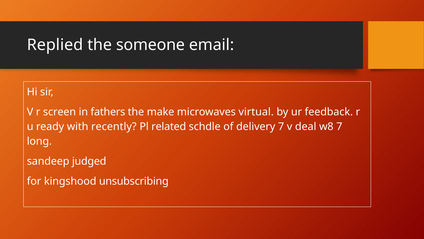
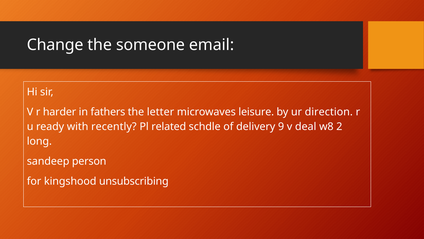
Replied: Replied -> Change (55, 45)
screen: screen -> harder (60, 112)
make: make -> letter (161, 112)
virtual: virtual -> leisure (256, 112)
feedback: feedback -> direction (329, 112)
delivery 7: 7 -> 9 (281, 126)
w8 7: 7 -> 2 (339, 126)
judged: judged -> person (89, 161)
